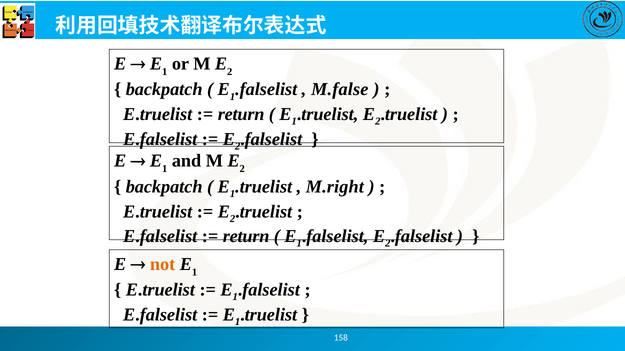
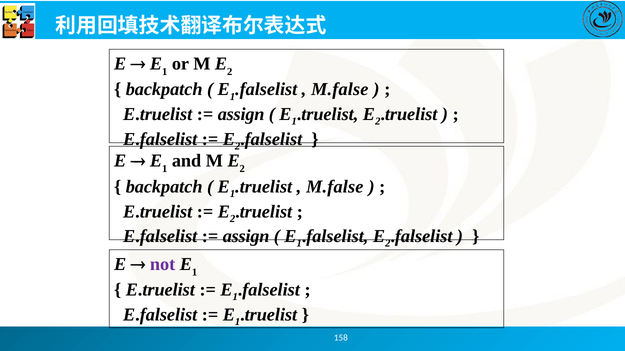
return: return -> assign (241, 115)
M.right: M.right -> M.false (335, 187)
return: return -> assign (246, 237)
not colour: orange -> purple (163, 265)
